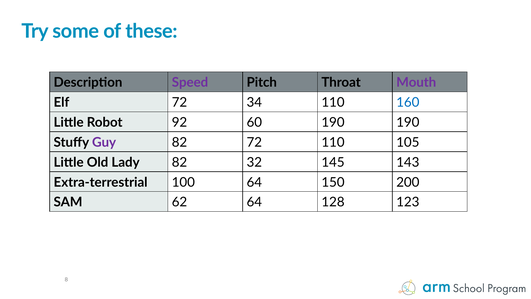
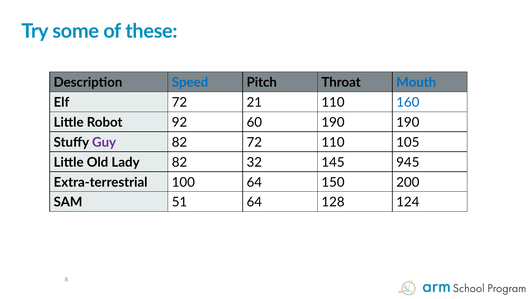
Speed colour: purple -> blue (190, 82)
Mouth colour: purple -> blue (416, 82)
34: 34 -> 21 (254, 102)
143: 143 -> 945 (408, 162)
62: 62 -> 51 (179, 202)
123: 123 -> 124 (408, 202)
